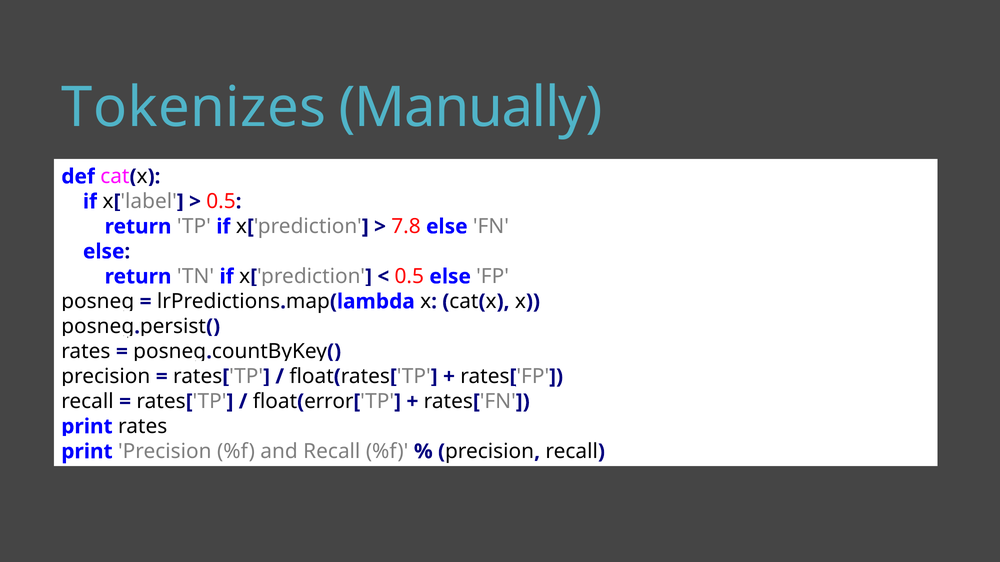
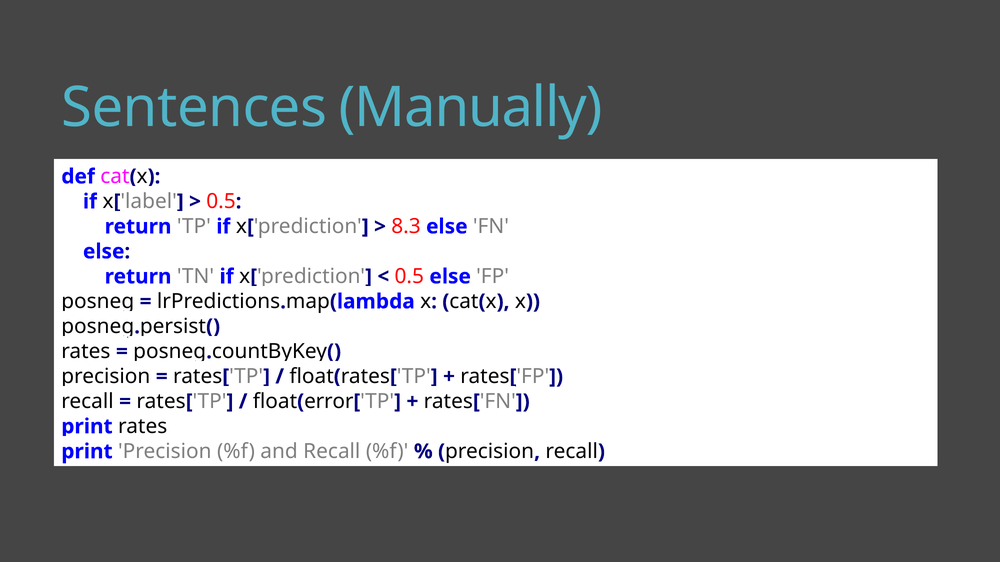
Tokenizes: Tokenizes -> Sentences (194, 108)
7.8: 7.8 -> 8.3 (406, 227)
